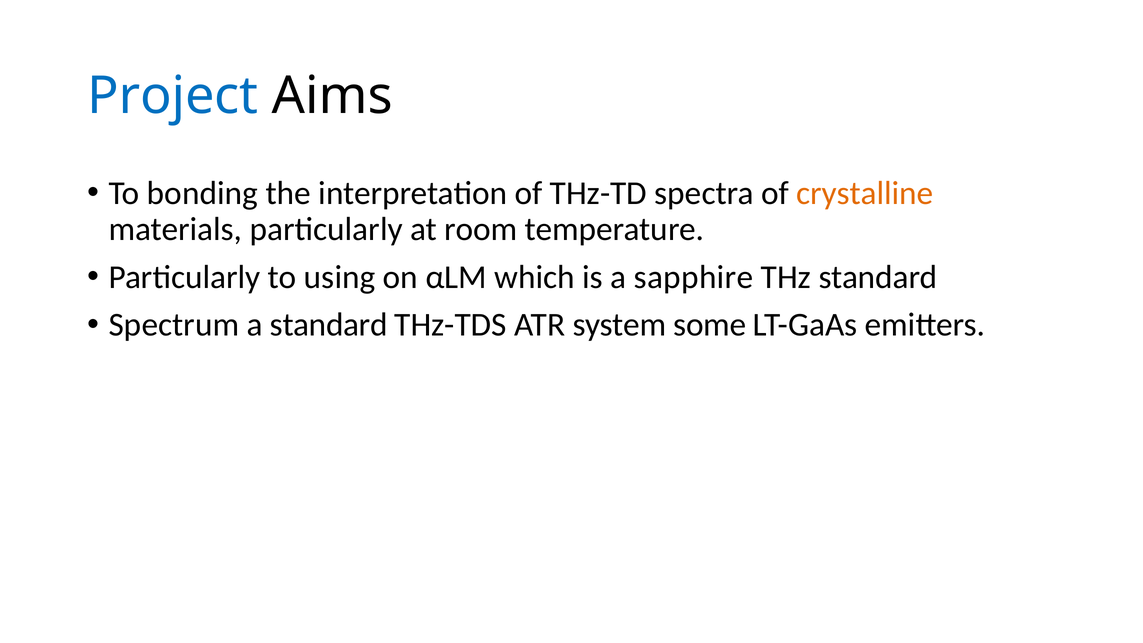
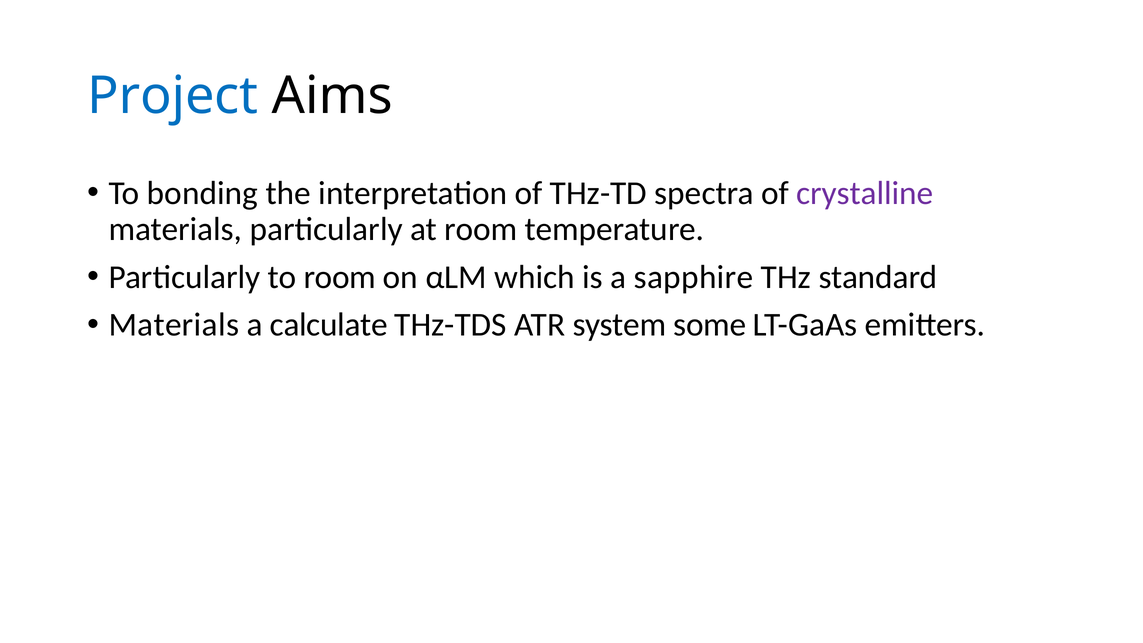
crystalline colour: orange -> purple (865, 193)
to using: using -> room (340, 277)
Spectrum: Spectrum -> Materials (174, 325)
a standard: standard -> calculate (329, 325)
